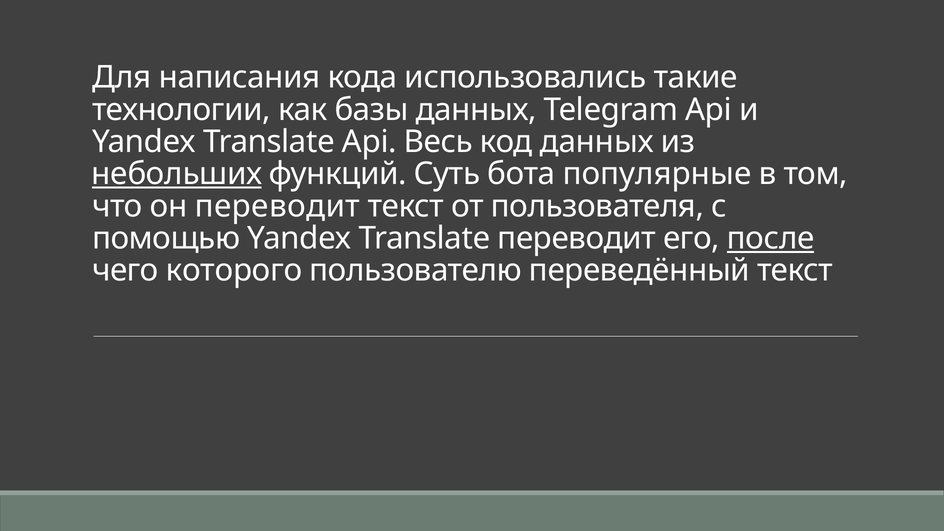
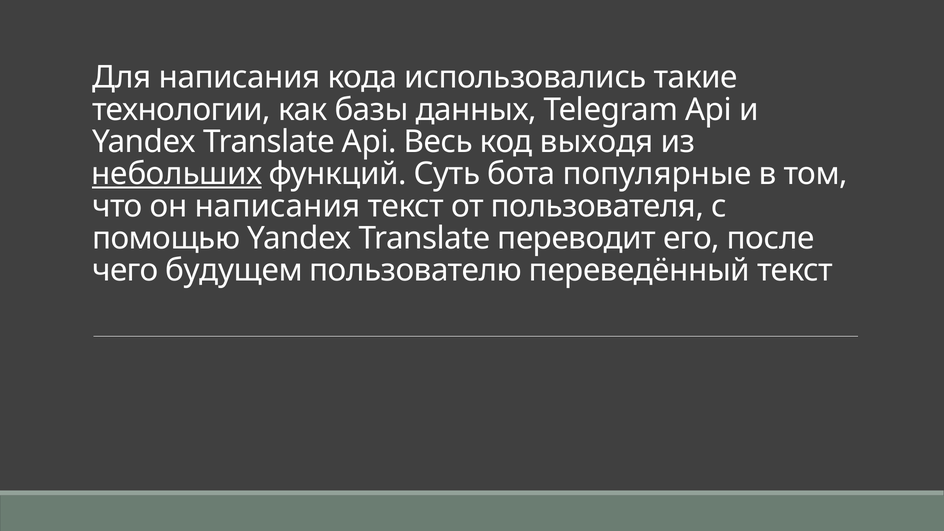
код данных: данных -> выходя (597, 142)
он переводит: переводит -> написания (278, 206)
после underline: present -> none (771, 238)
которого: которого -> будущем (234, 270)
